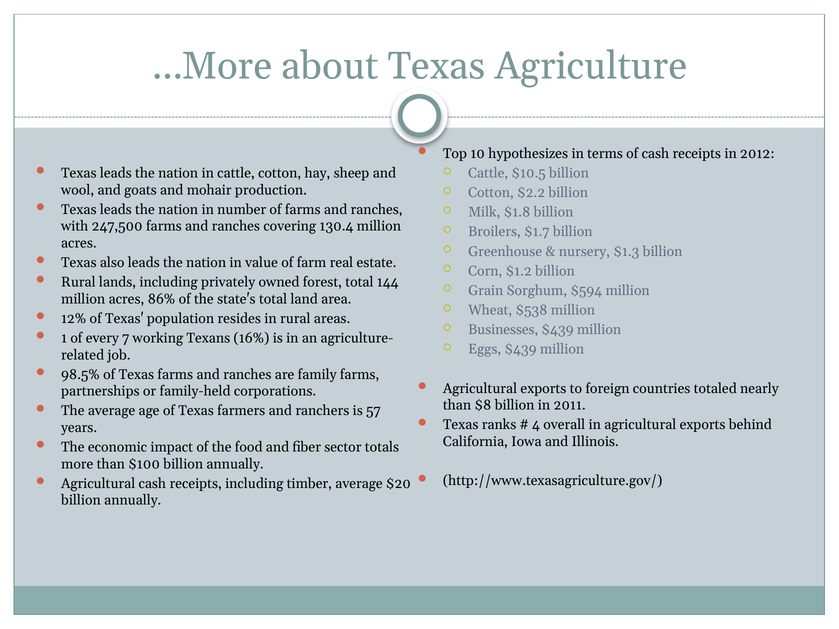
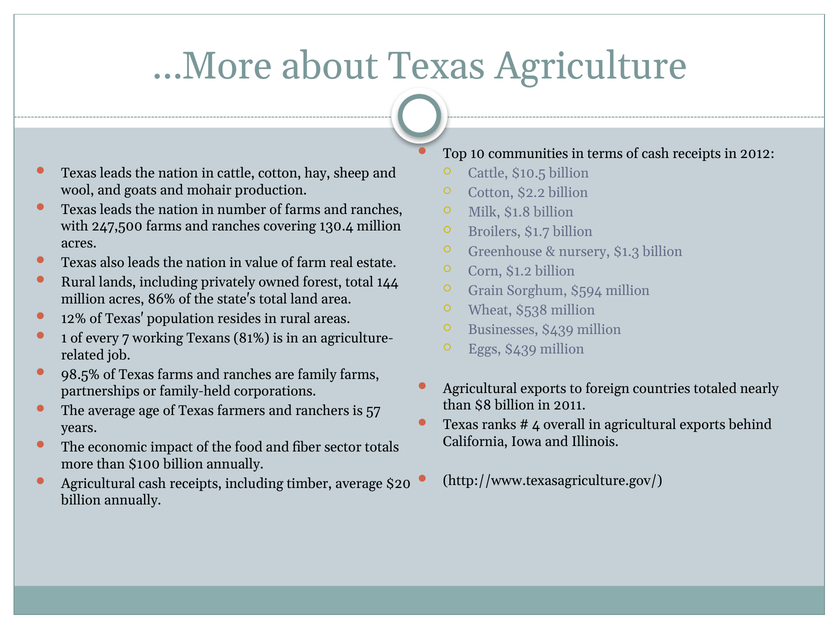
hypothesizes: hypothesizes -> communities (528, 154)
16%: 16% -> 81% (251, 338)
